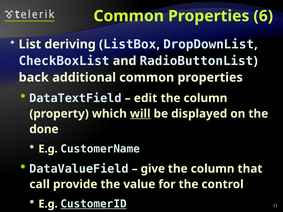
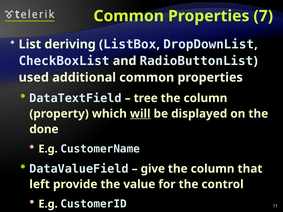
6: 6 -> 7 (263, 16)
back: back -> used (34, 78)
edit: edit -> tree (146, 98)
call: call -> left (40, 184)
CustomerID underline: present -> none (94, 204)
